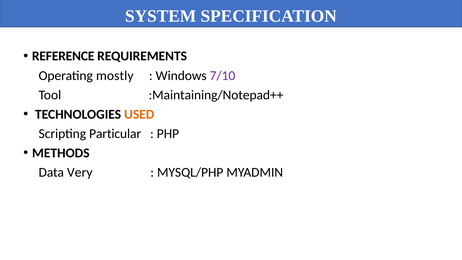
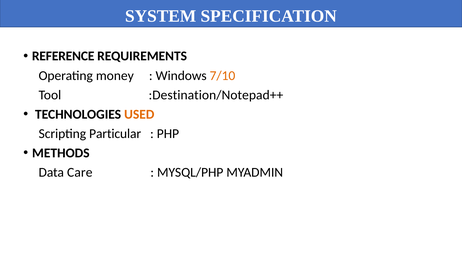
mostly: mostly -> money (115, 76)
7/10 colour: purple -> orange (222, 76)
:Maintaining/Notepad++: :Maintaining/Notepad++ -> :Destination/Notepad++ (216, 95)
Very: Very -> Care (80, 172)
